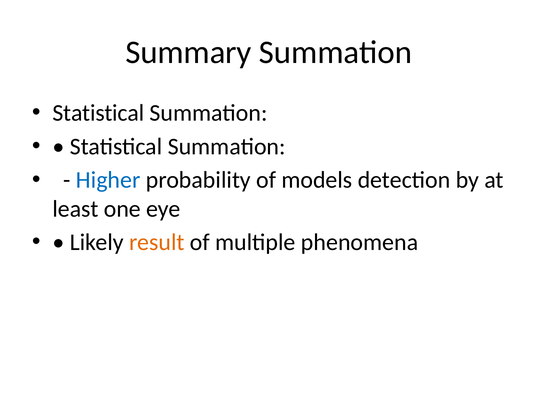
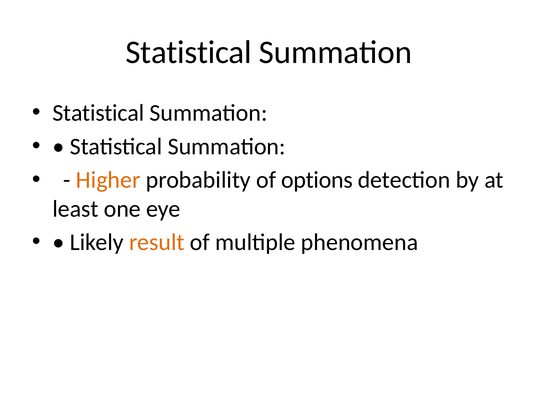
Summary: Summary -> Statistical (189, 52)
Higher colour: blue -> orange (108, 180)
models: models -> options (317, 180)
